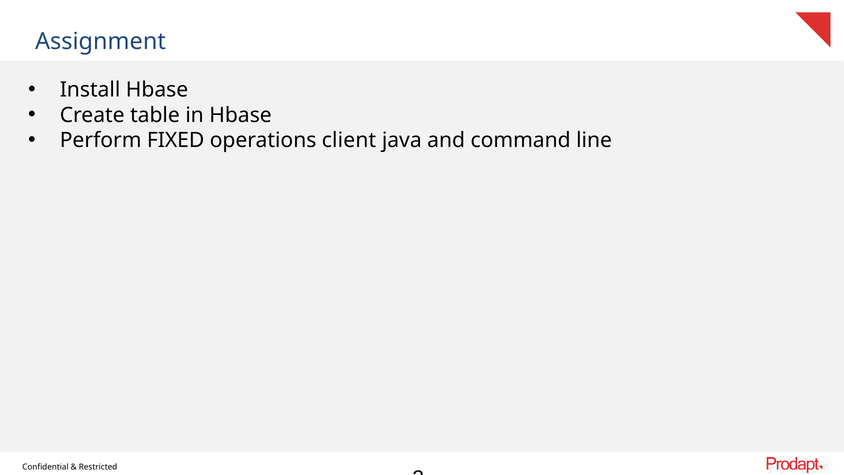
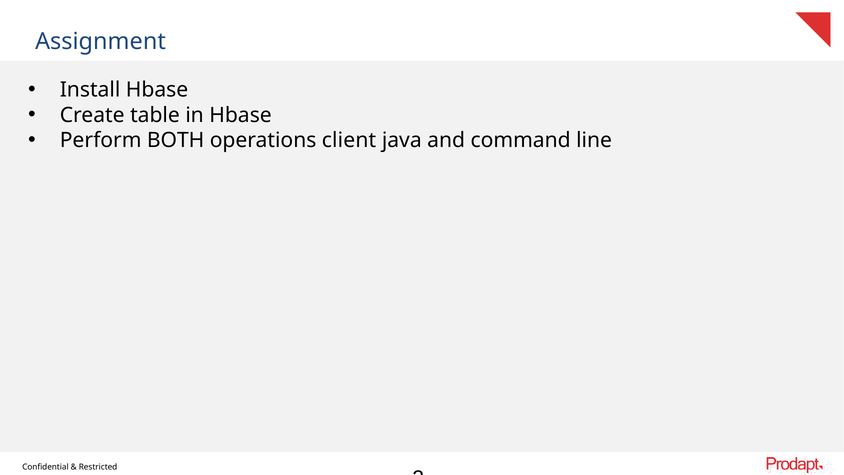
FIXED: FIXED -> BOTH (176, 140)
